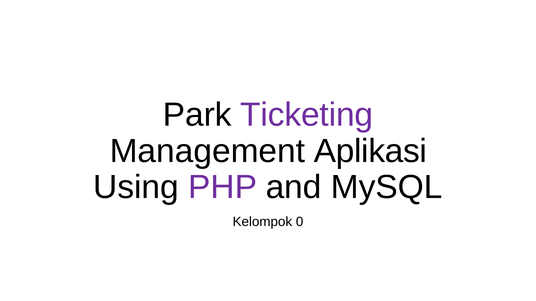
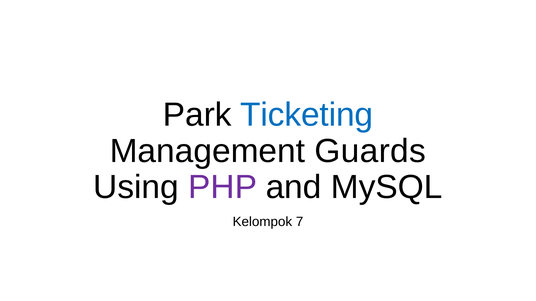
Ticketing colour: purple -> blue (307, 115)
Aplikasi: Aplikasi -> Guards (370, 151)
0: 0 -> 7 (300, 222)
